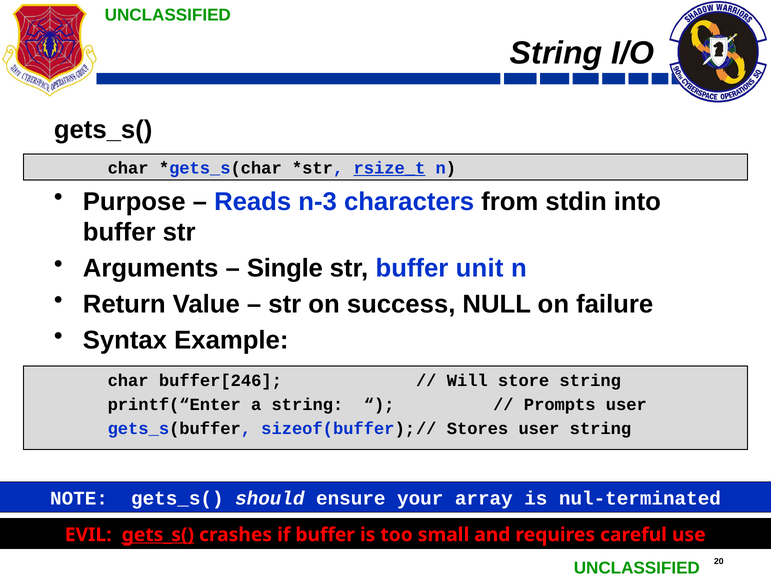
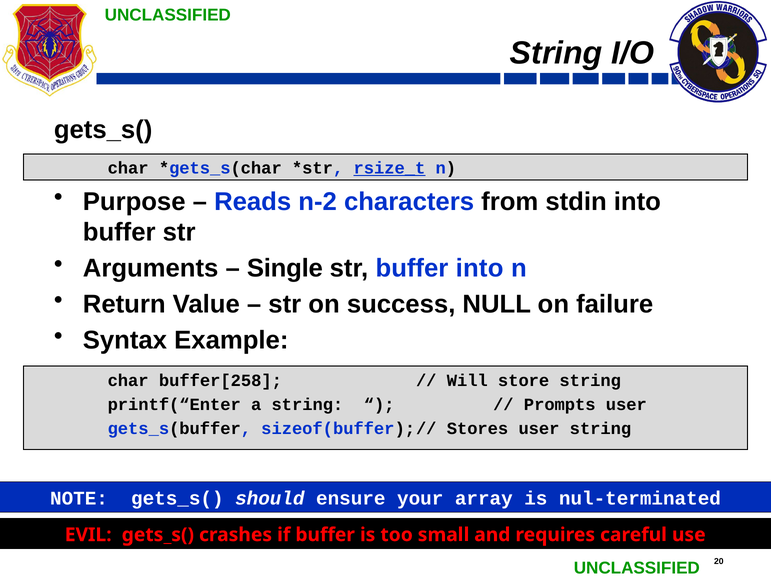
n-3: n-3 -> n-2 (318, 202)
buffer unit: unit -> into (480, 269)
buffer[246: buffer[246 -> buffer[258 (220, 381)
gets_s( underline: present -> none (158, 535)
